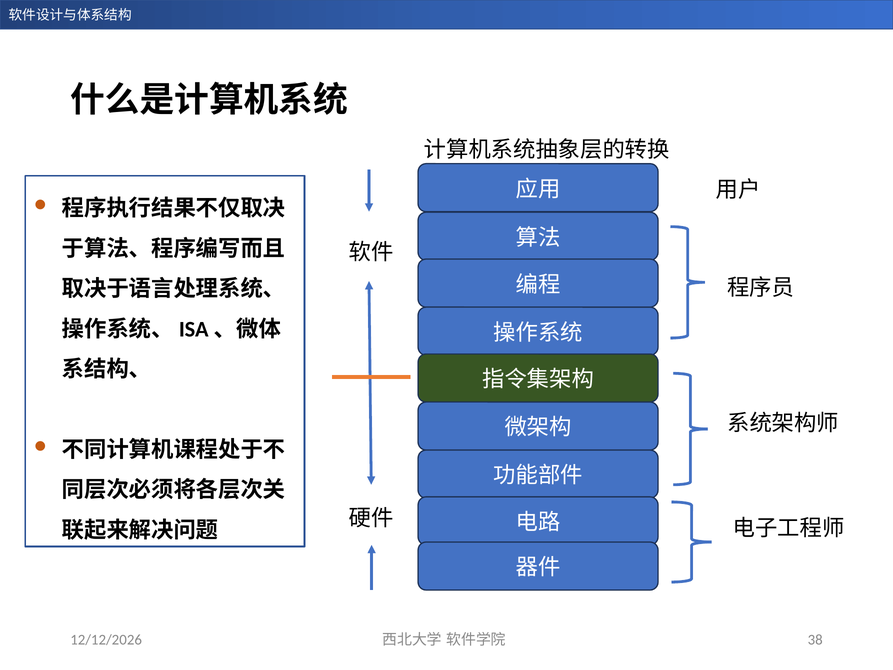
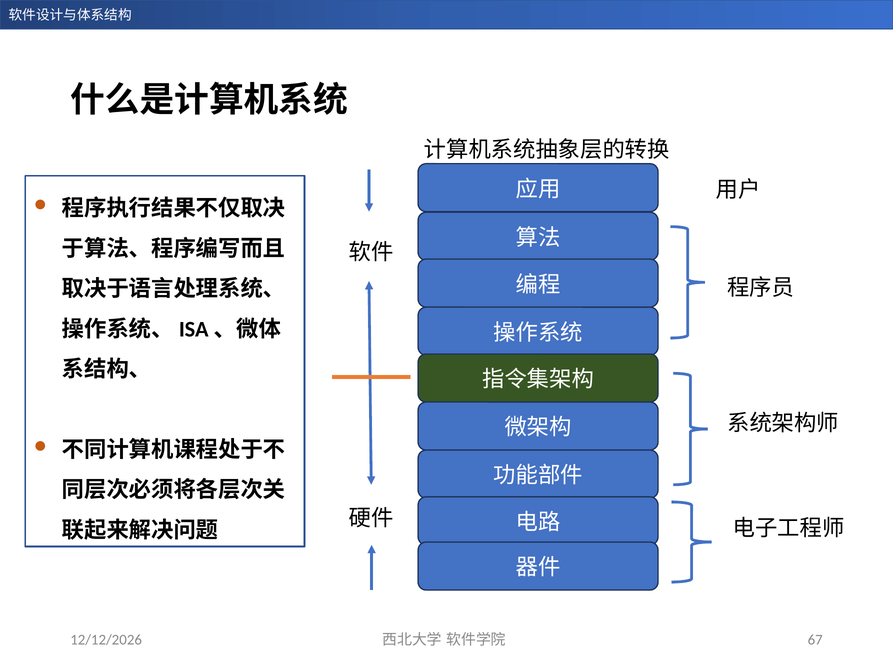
38: 38 -> 67 (815, 639)
